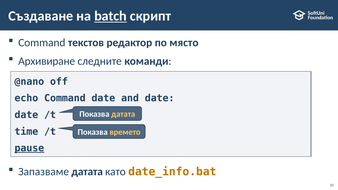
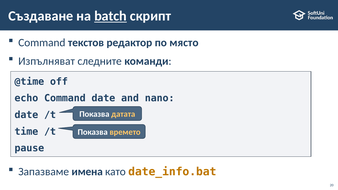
Архивиране: Архивиране -> Изпълняват (47, 61)
@nano: @nano -> @time (29, 82)
and date: date -> nano (160, 98)
pause underline: present -> none (29, 148)
Запазваме датата: датата -> имена (87, 172)
